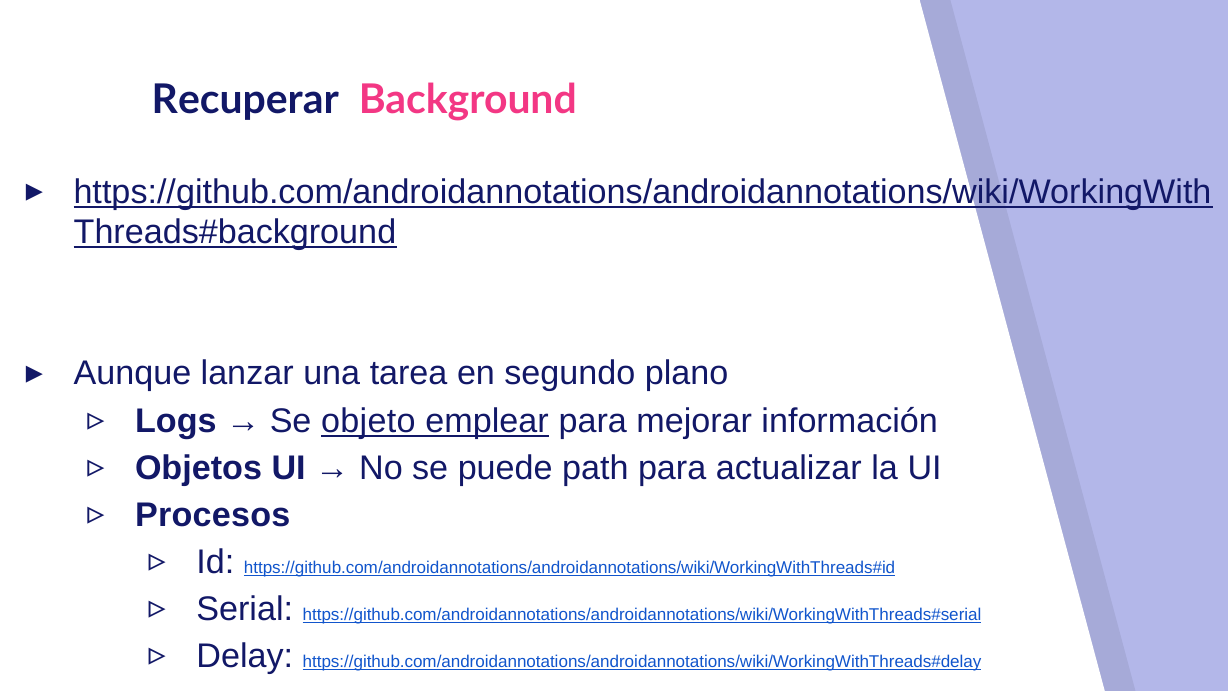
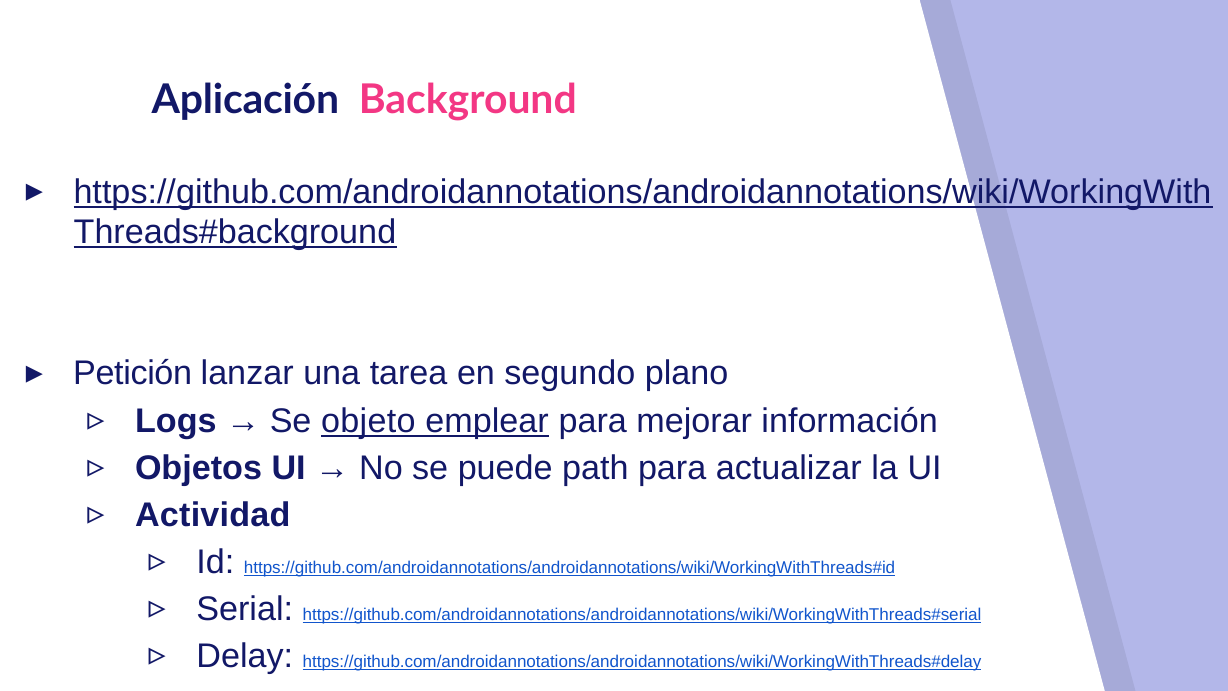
Recuperar: Recuperar -> Aplicación (245, 100)
Aunque: Aunque -> Petición (133, 374)
Procesos: Procesos -> Actividad (213, 515)
